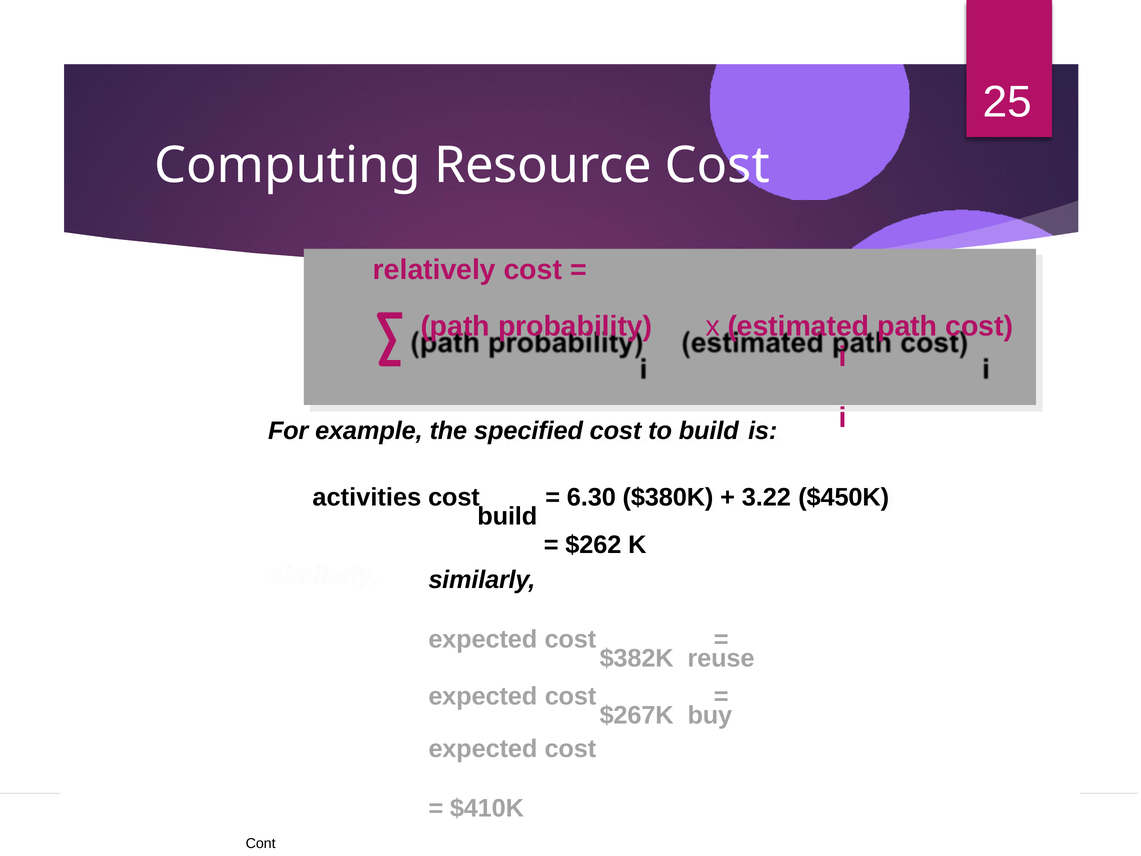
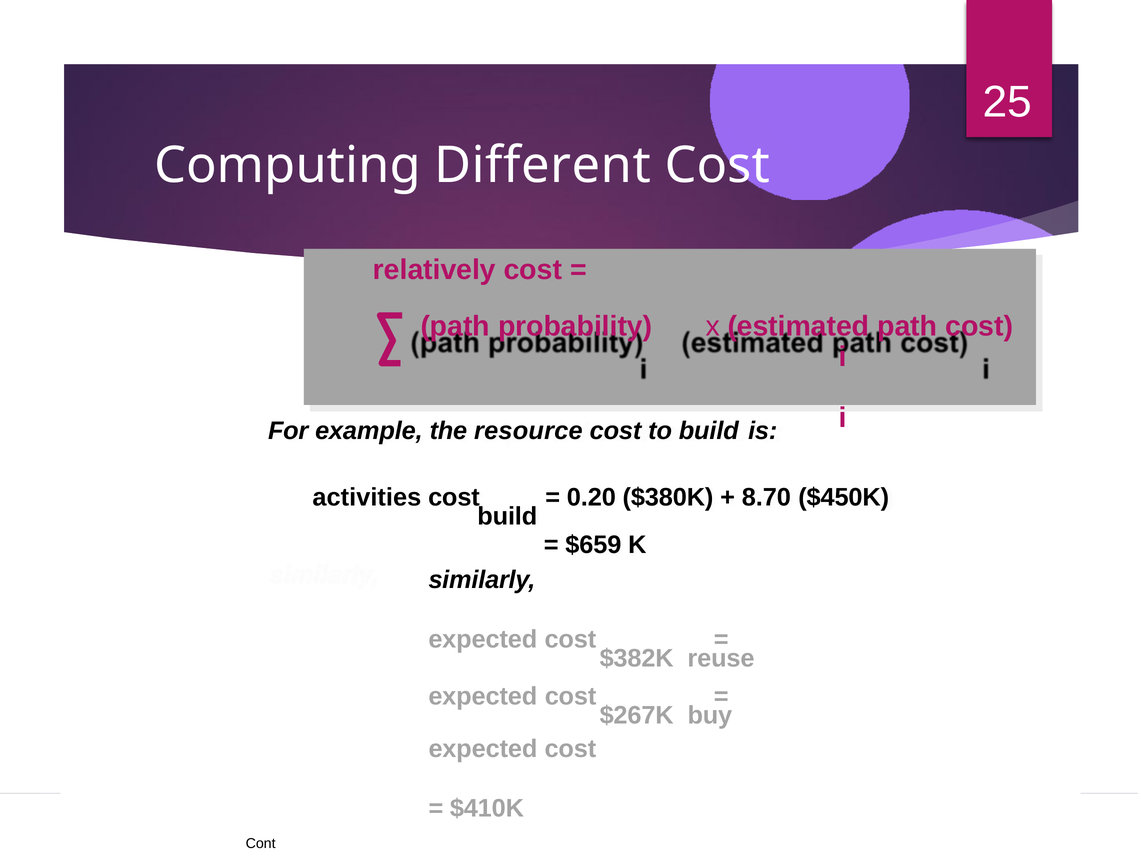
Resource: Resource -> Different (542, 166)
specified: specified -> resource (528, 431)
6.30: 6.30 -> 0.20 (591, 497)
3.22: 3.22 -> 8.70 (766, 497)
$262: $262 -> $659 (593, 545)
